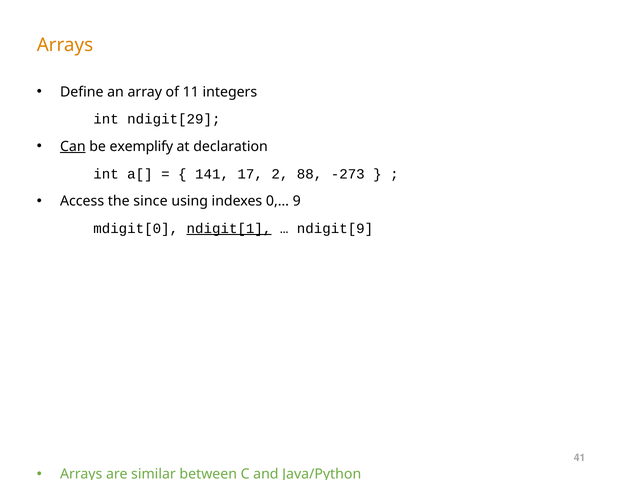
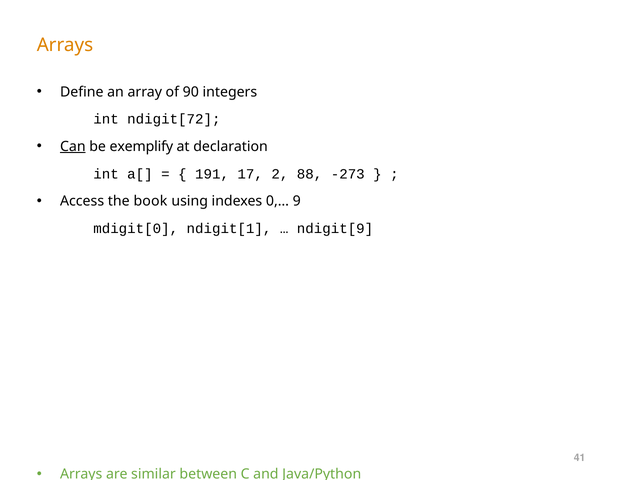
11: 11 -> 90 (191, 92)
ndigit[29: ndigit[29 -> ndigit[72 (174, 119)
141: 141 -> 191 (212, 174)
since: since -> book (150, 201)
ndigit[1 underline: present -> none (229, 229)
